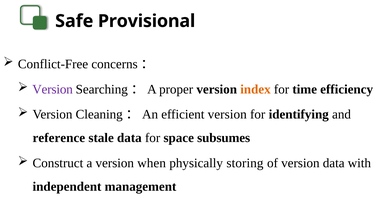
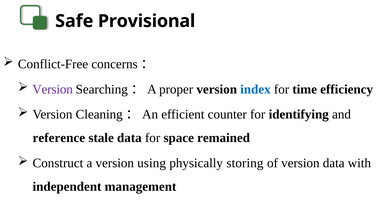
index colour: orange -> blue (255, 89)
efficient version: version -> counter (227, 114)
subsumes: subsumes -> remained (224, 138)
when: when -> using (152, 163)
